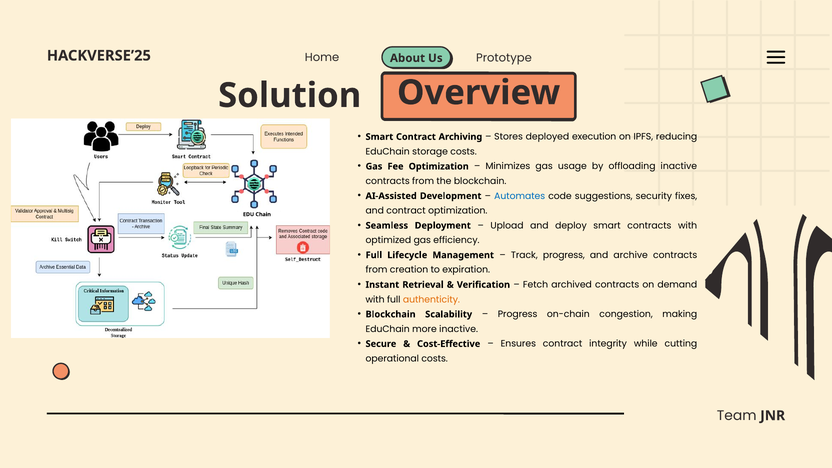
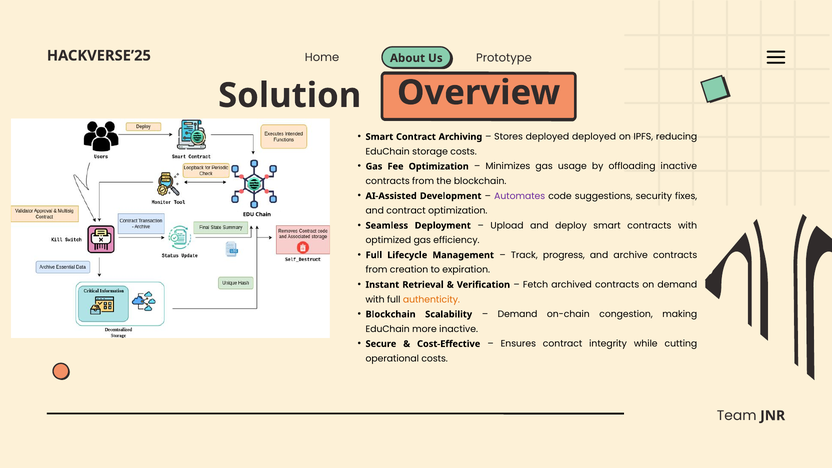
deployed execution: execution -> deployed (594, 137)
Automates colour: blue -> purple (520, 196)
Progress: Progress -> Demand (518, 314)
